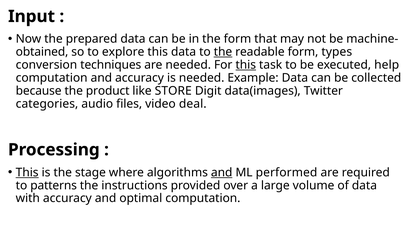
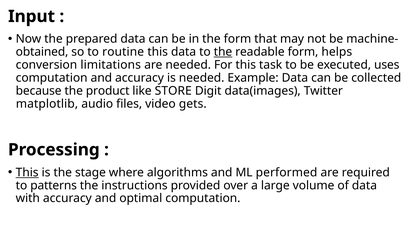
explore: explore -> routine (123, 52)
types: types -> helps (337, 52)
techniques: techniques -> limitations (111, 65)
this underline: present -> none (246, 65)
help: help -> uses (387, 65)
categories: categories -> matplotlib (47, 104)
deal: deal -> gets (193, 104)
and underline: present -> none (222, 172)
